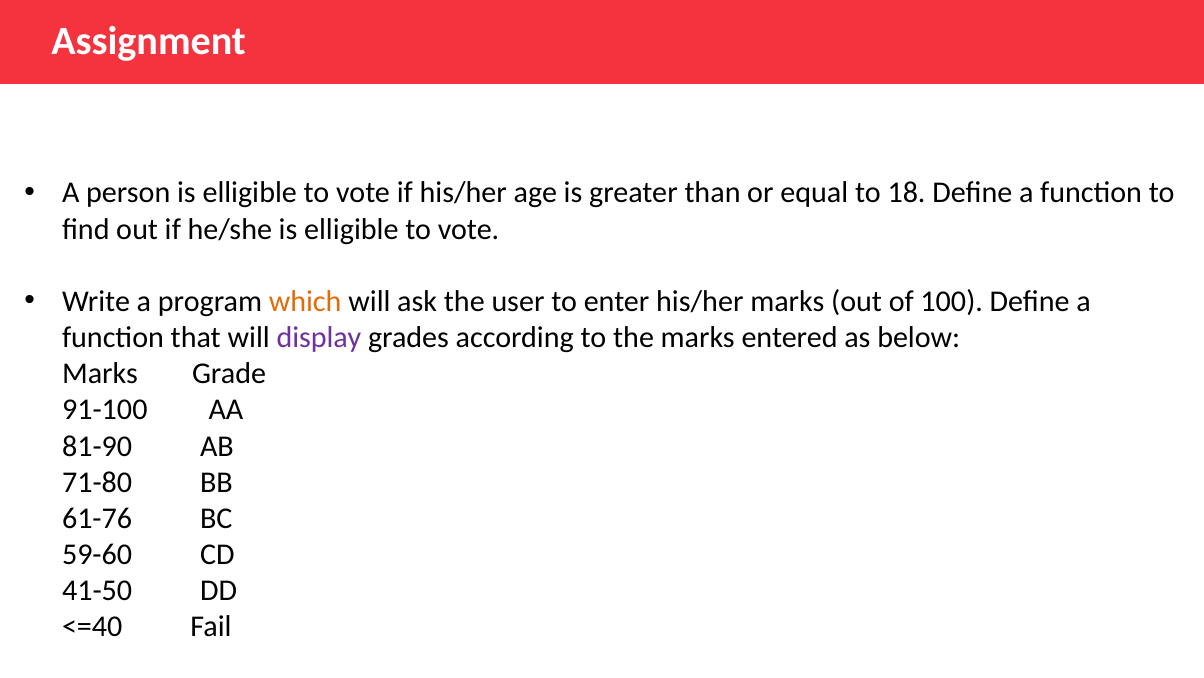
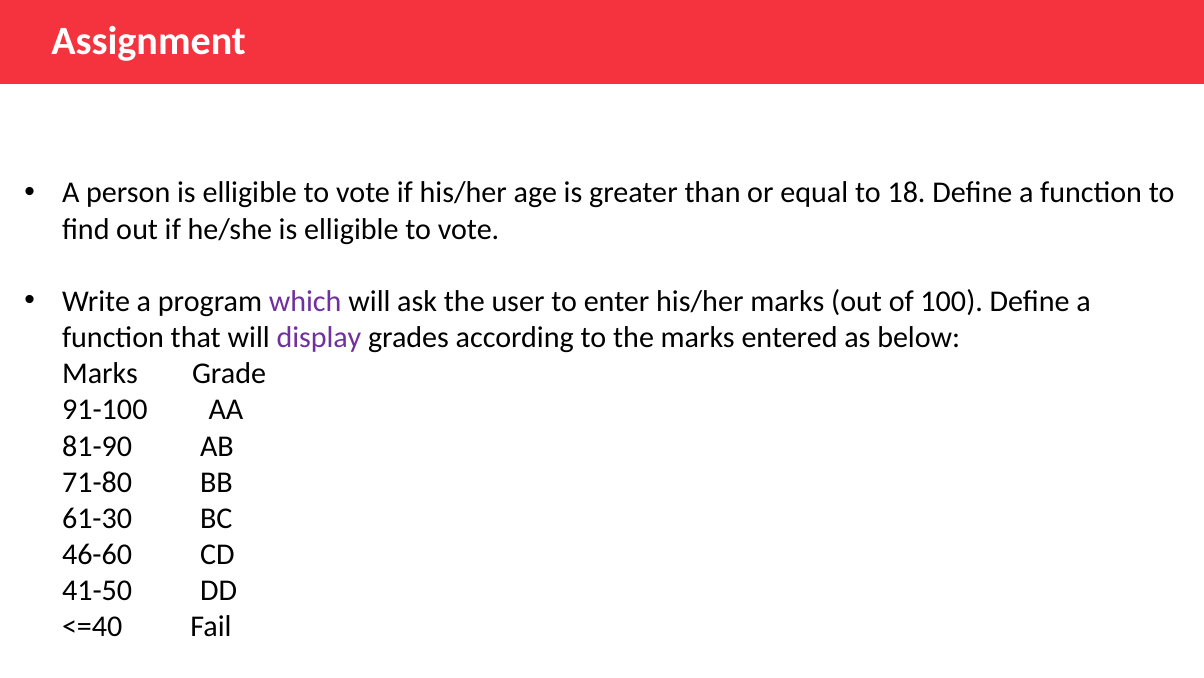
which colour: orange -> purple (305, 301)
61-76: 61-76 -> 61-30 (97, 518)
59-60: 59-60 -> 46-60 (97, 554)
